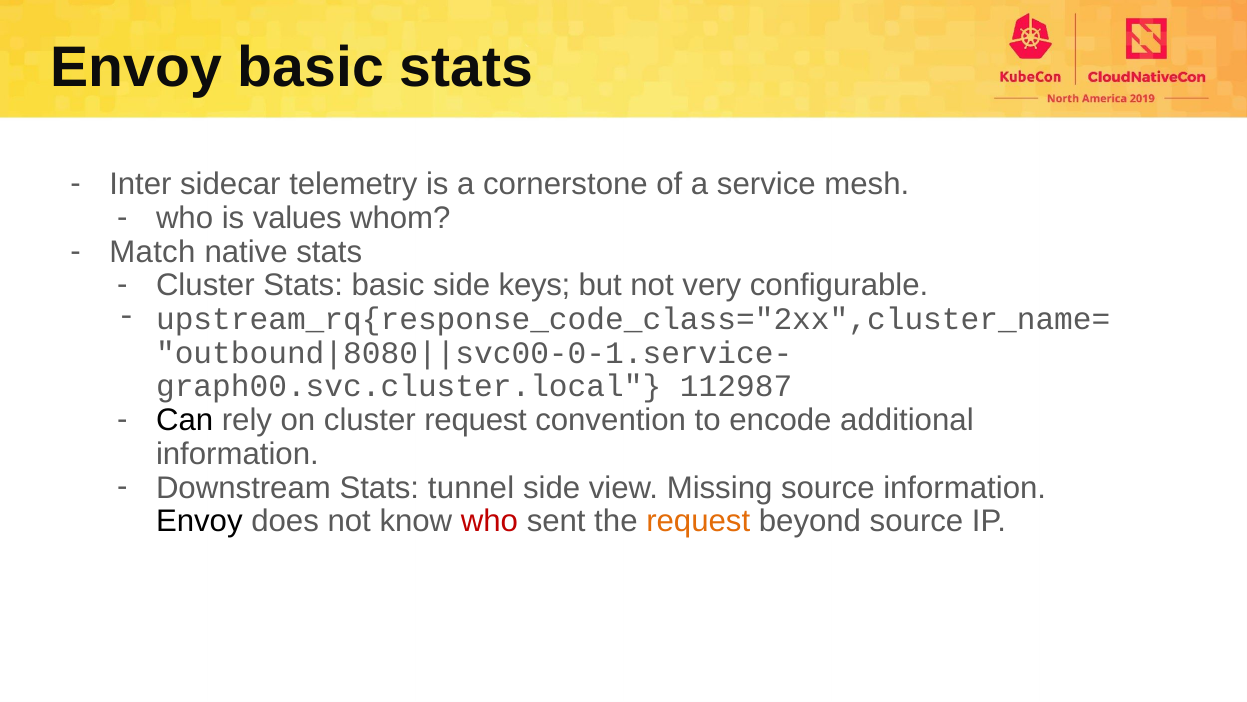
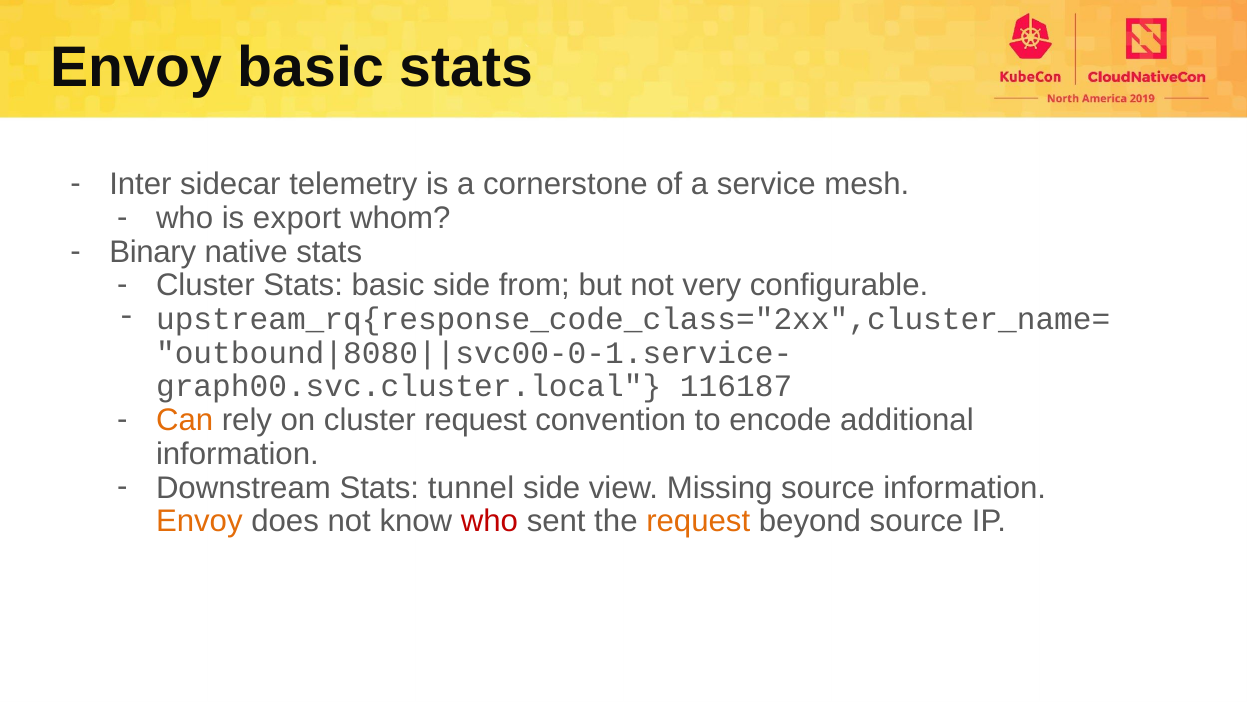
values: values -> export (297, 218)
Match: Match -> Binary (153, 252)
keys: keys -> from (534, 285)
112987: 112987 -> 116187 (736, 386)
Can colour: black -> orange (185, 420)
Envoy colour: black -> orange (199, 521)
